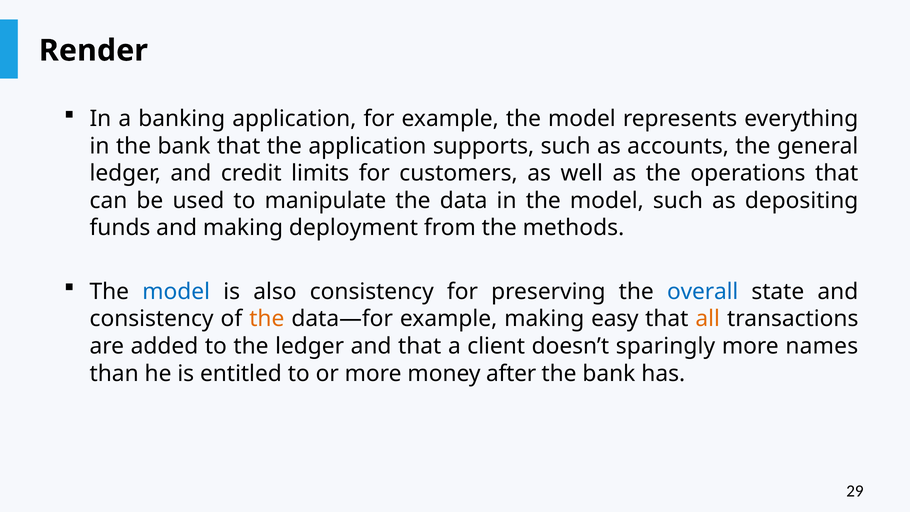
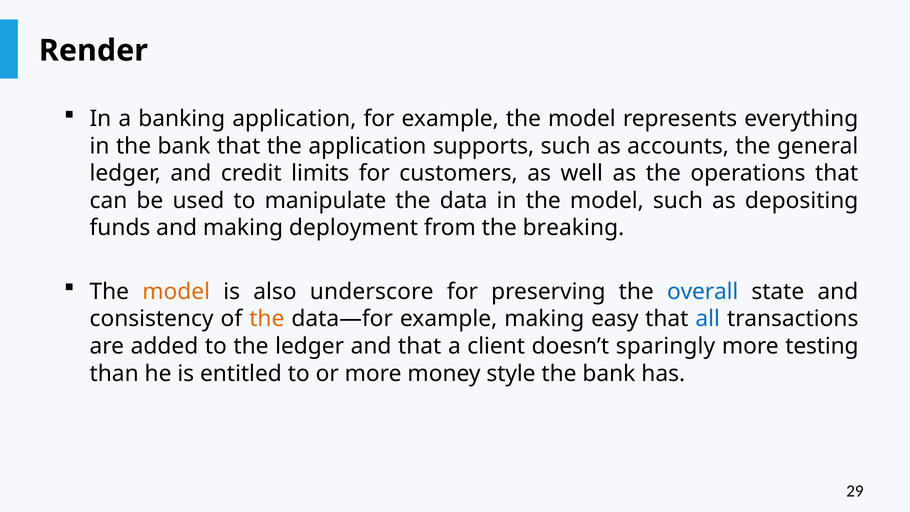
methods: methods -> breaking (573, 228)
model colour: blue -> orange (176, 292)
also consistency: consistency -> underscore (372, 292)
all colour: orange -> blue (708, 319)
names: names -> testing (822, 346)
after: after -> style (511, 373)
